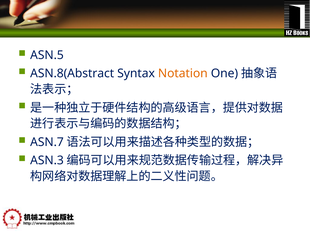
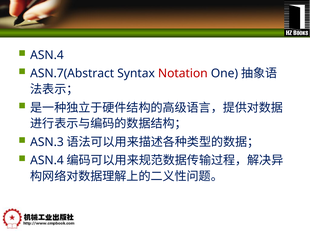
ASN.5: ASN.5 -> ASN.4 (47, 55)
ASN.8(Abstract: ASN.8(Abstract -> ASN.7(Abstract (72, 73)
Notation colour: orange -> red (183, 73)
ASN.7: ASN.7 -> ASN.3 (47, 142)
ASN.3: ASN.3 -> ASN.4 (47, 160)
